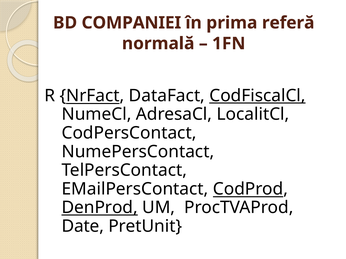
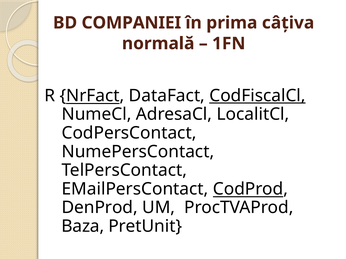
referă: referă -> câţiva (288, 23)
DenProd underline: present -> none (100, 208)
Date: Date -> Baza (83, 227)
